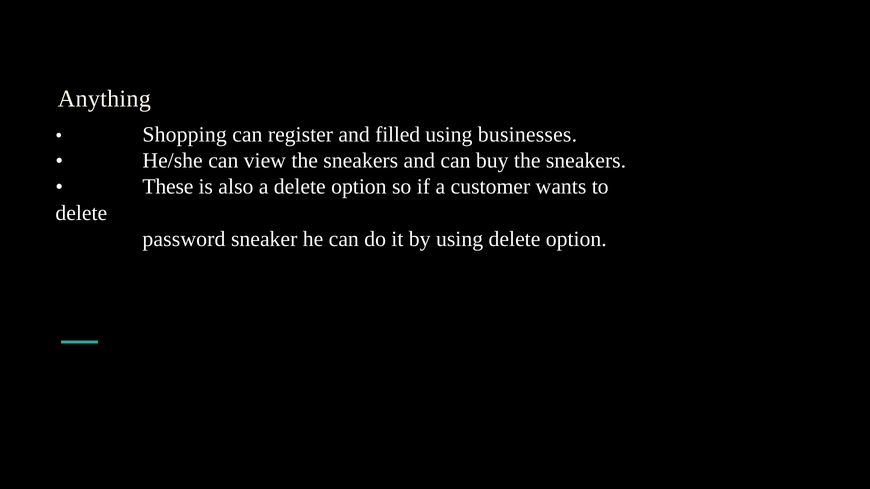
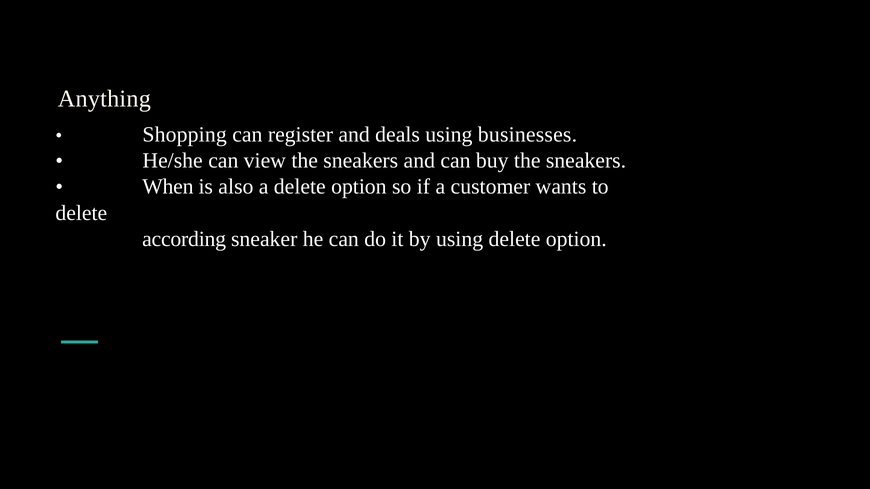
filled: filled -> deals (398, 135)
These: These -> When (168, 187)
password: password -> according (184, 239)
